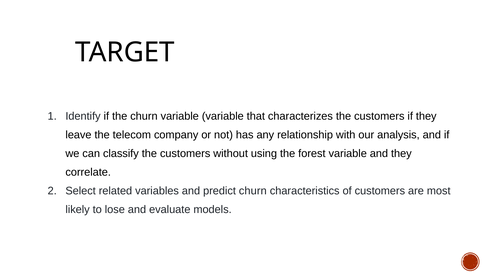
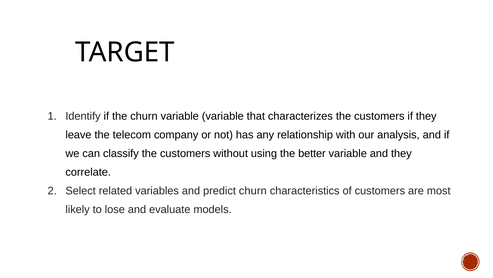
forest: forest -> better (312, 153)
